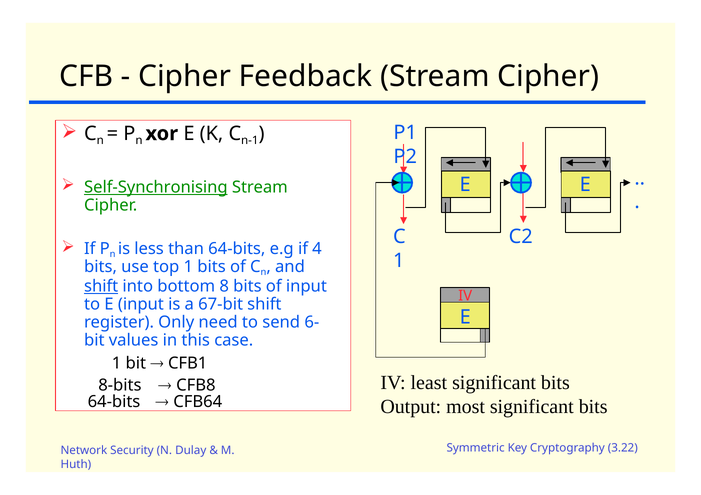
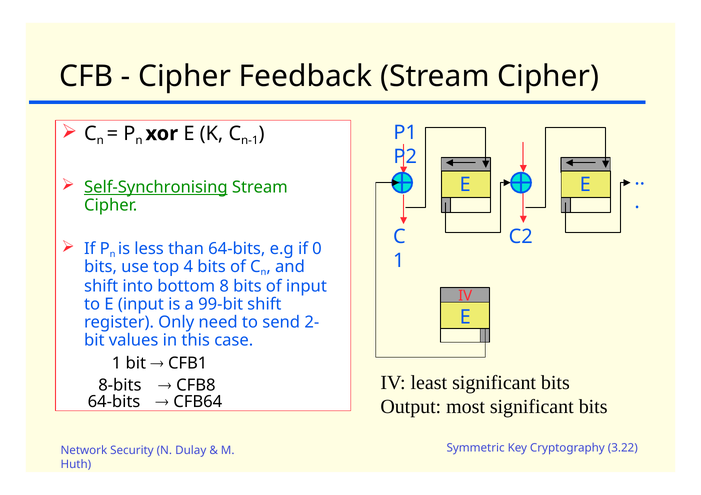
4: 4 -> 0 (317, 249)
top 1: 1 -> 4 (188, 267)
shift underline: present -> none (101, 287)
67-bit: 67-bit -> 99-bit (221, 305)
6-: 6- -> 2- (312, 323)
